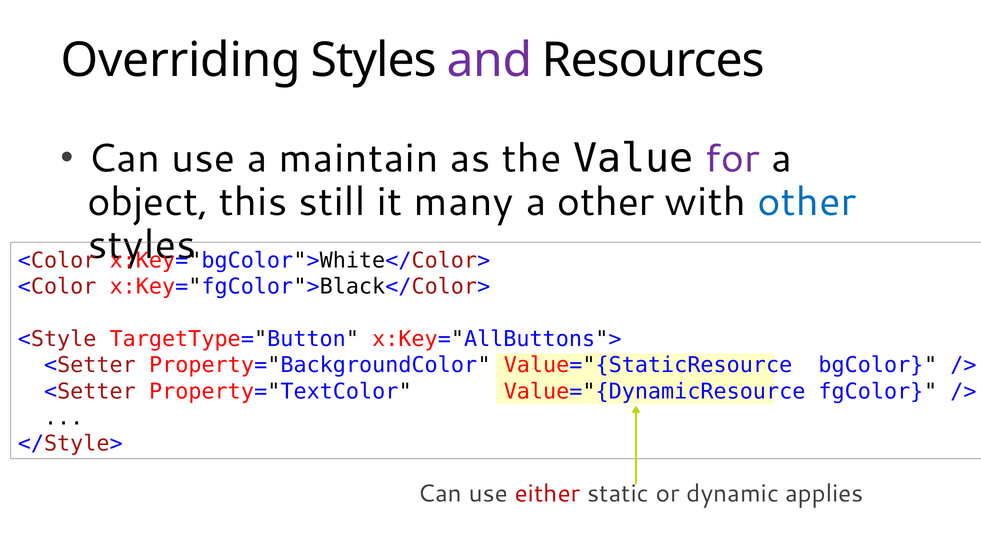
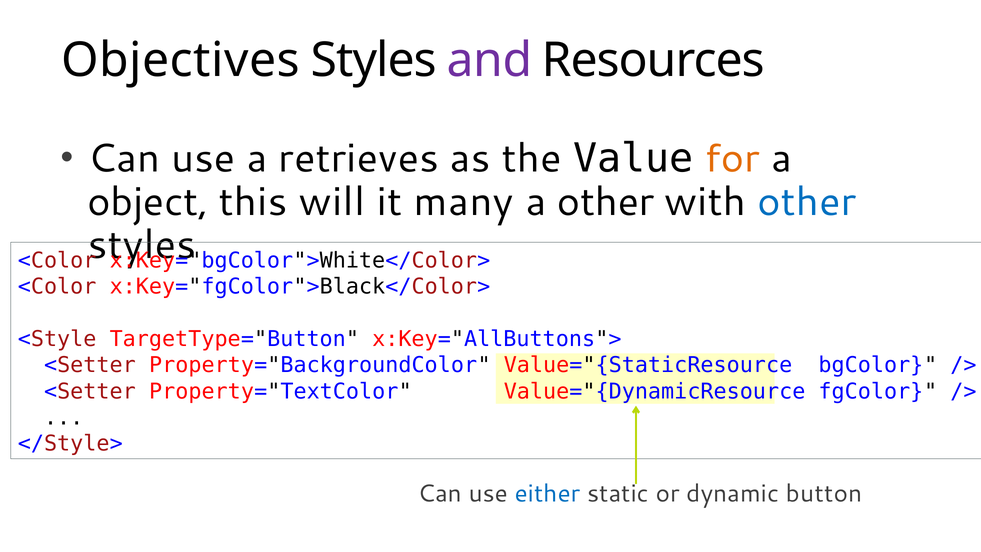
Overriding: Overriding -> Objectives (180, 60)
maintain: maintain -> retrieves (359, 159)
for colour: purple -> orange (732, 159)
still: still -> will (332, 202)
either colour: red -> blue (548, 493)
applies: applies -> button (824, 493)
